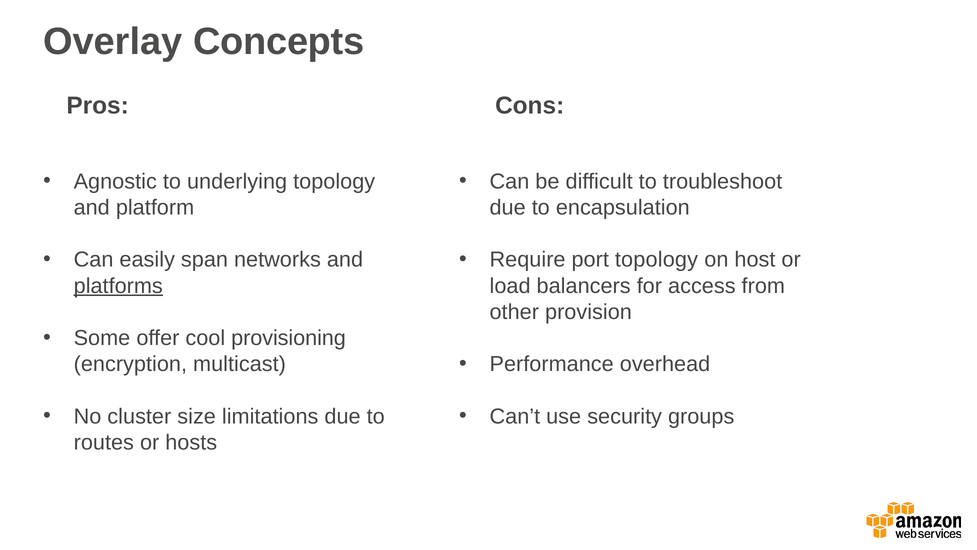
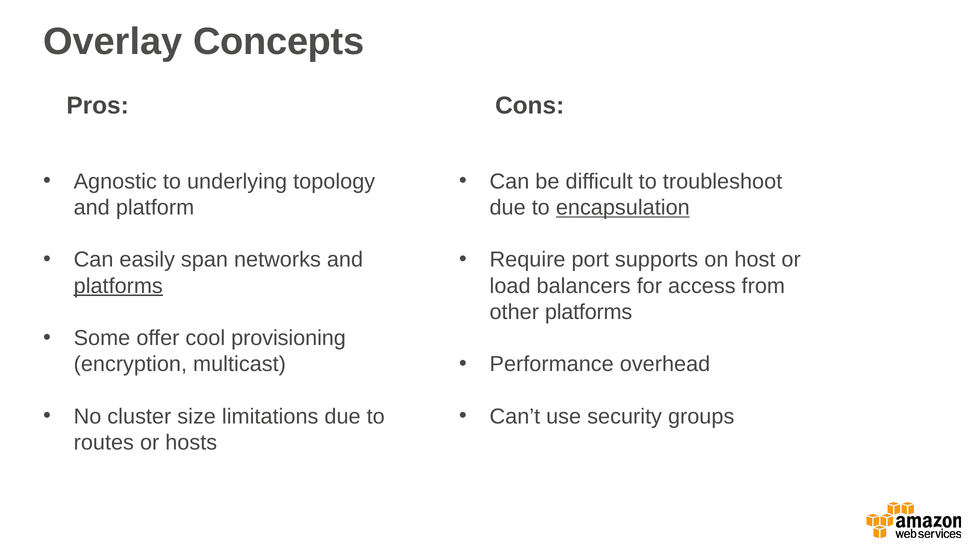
encapsulation underline: none -> present (623, 207)
port topology: topology -> supports (657, 260)
other provision: provision -> platforms (589, 312)
